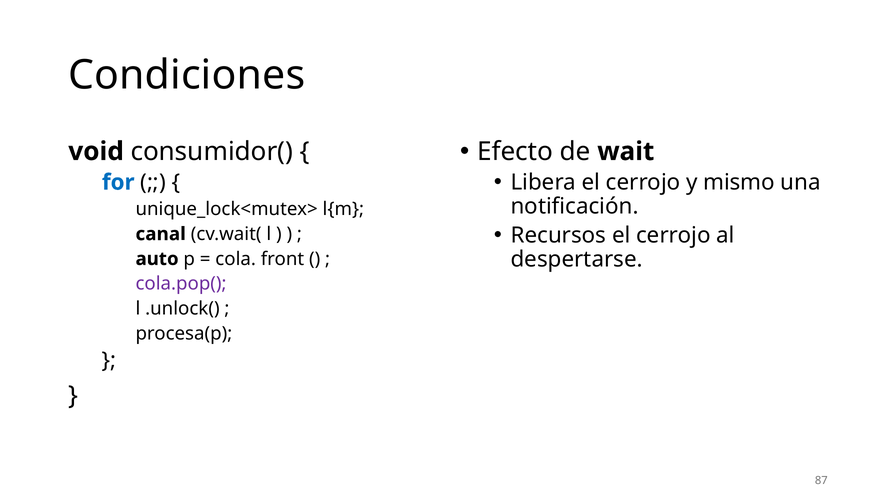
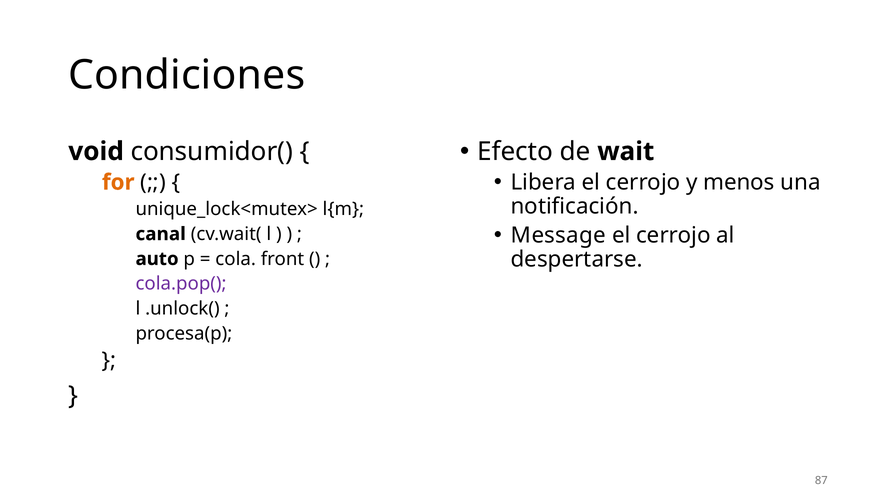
mismo: mismo -> menos (739, 182)
for colour: blue -> orange (118, 182)
Recursos: Recursos -> Message (558, 235)
